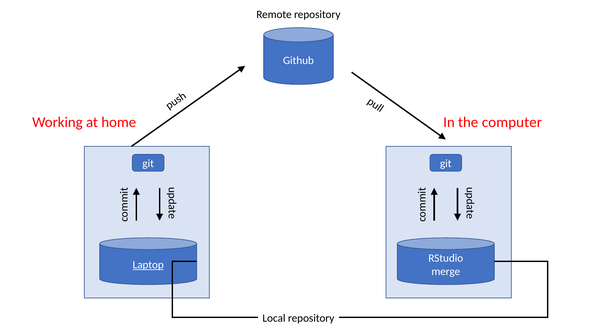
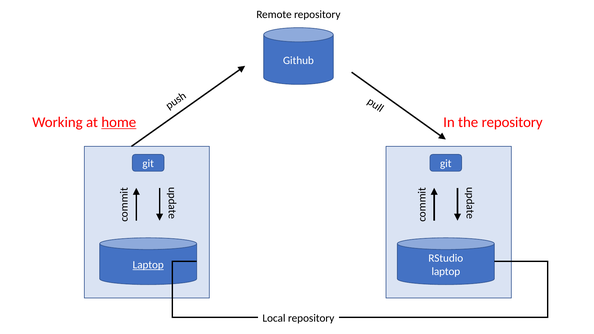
home underline: none -> present (119, 122)
the computer: computer -> repository (512, 122)
merge: merge -> laptop (446, 272)
